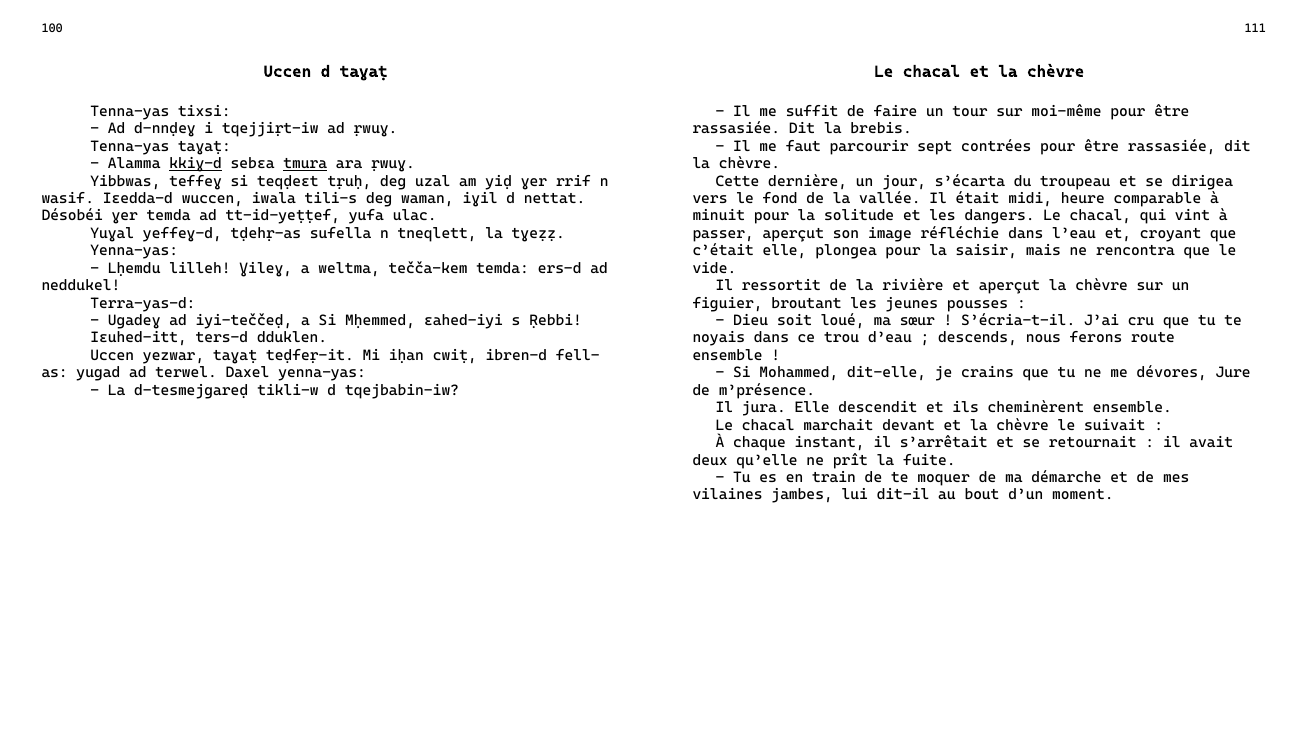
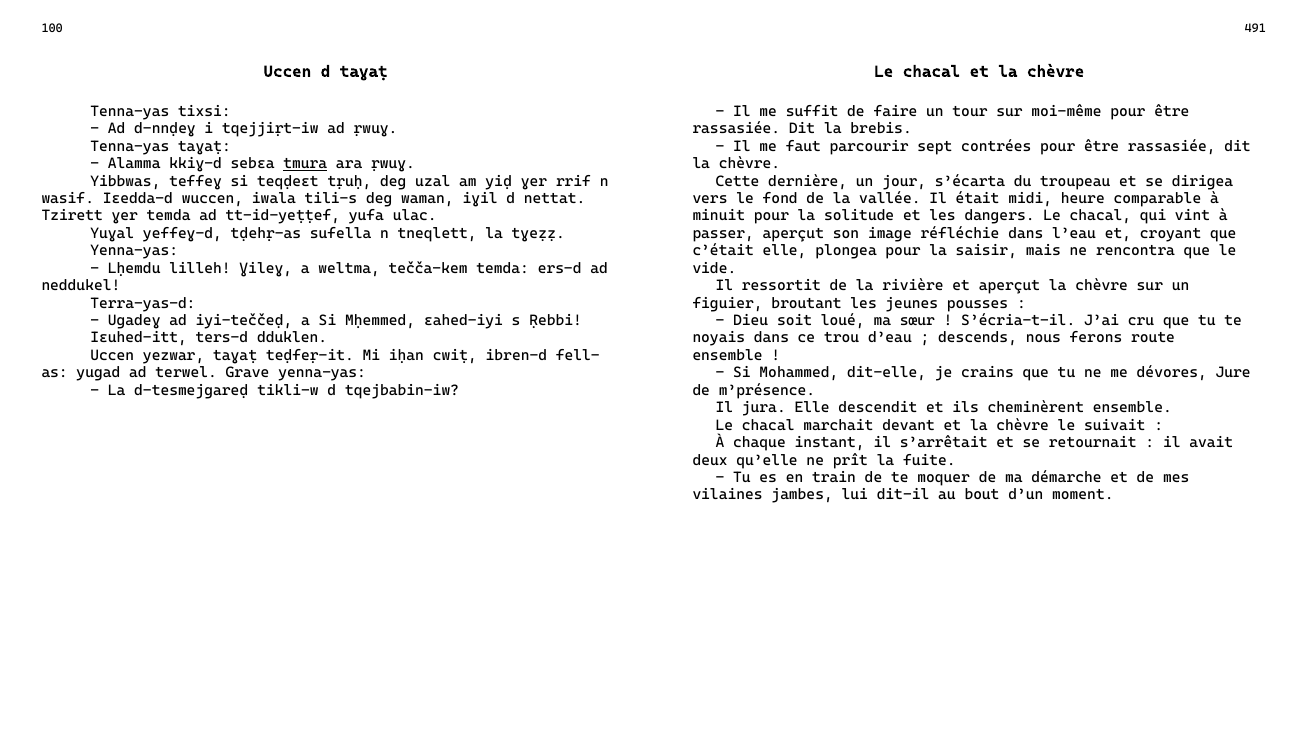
111: 111 -> 491 (1255, 28)
kkiɣ-d underline: present -> none (196, 164)
Désobéi: Désobéi -> Tzirett (72, 216)
Daxel: Daxel -> Grave (248, 373)
